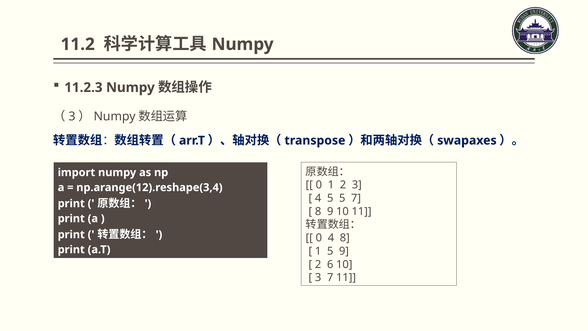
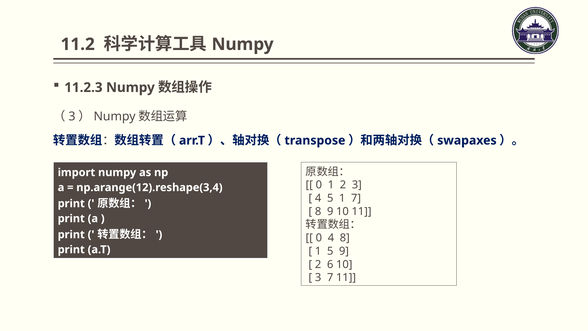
5 5: 5 -> 1 (342, 198)
